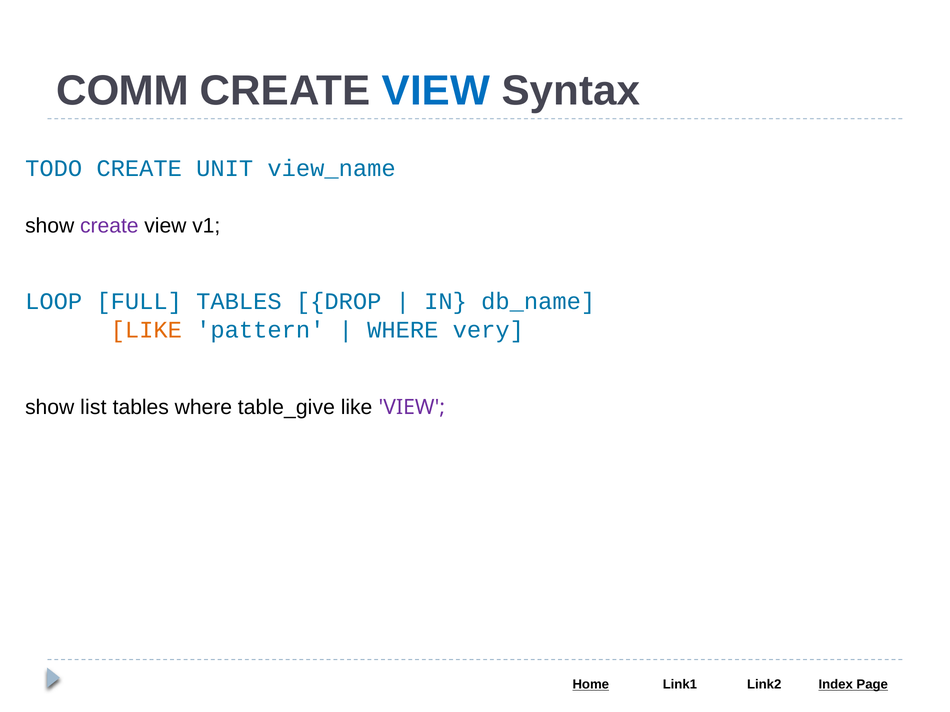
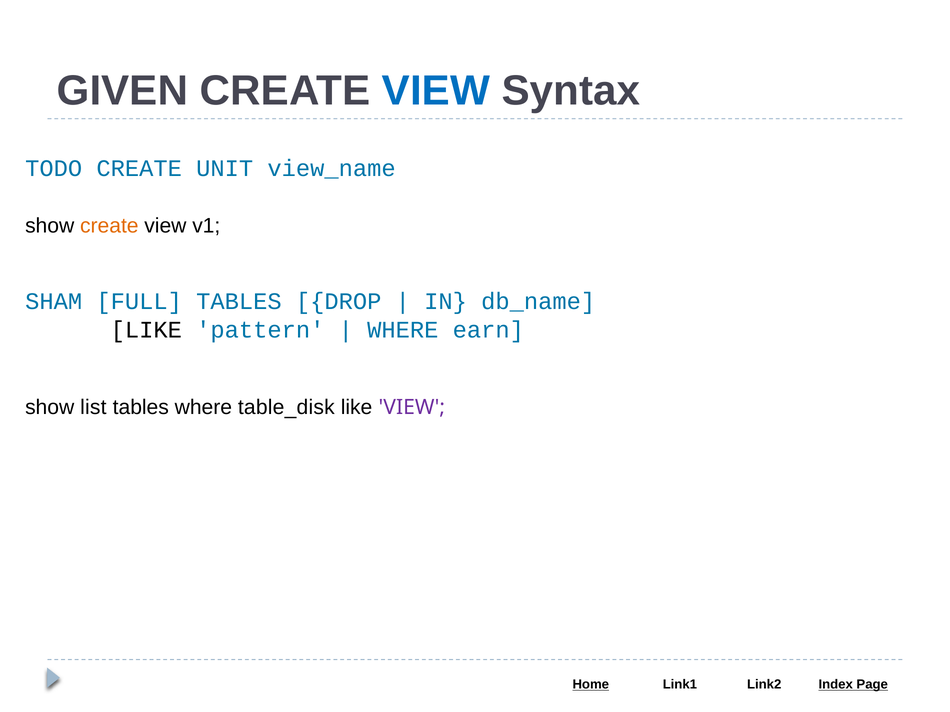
COMM: COMM -> GIVEN (122, 91)
create colour: purple -> orange (109, 226)
LOOP: LOOP -> SHAM (54, 302)
LIKE colour: orange -> black (146, 330)
very: very -> earn (488, 330)
table_give: table_give -> table_disk (286, 408)
